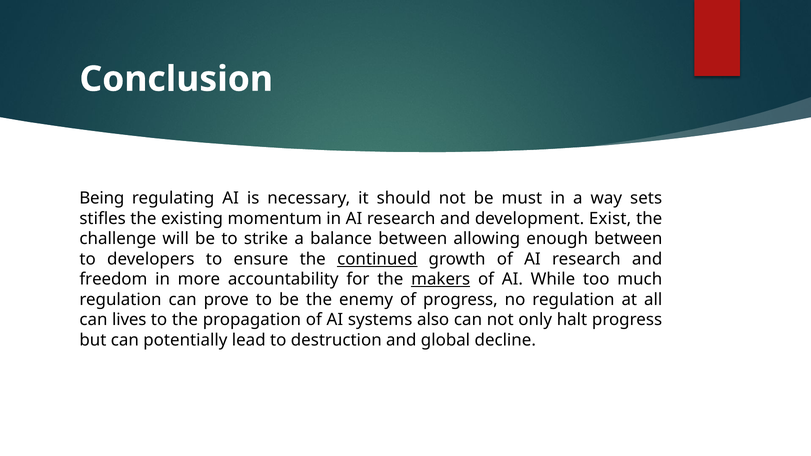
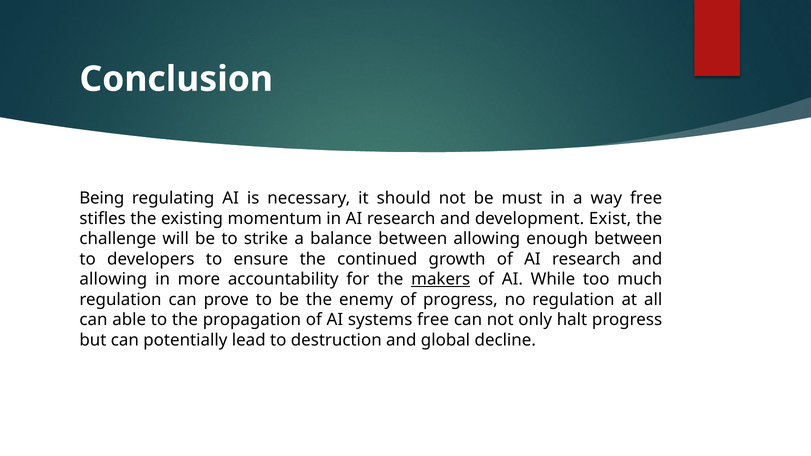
way sets: sets -> free (646, 198)
continued underline: present -> none (377, 259)
freedom: freedom -> allowing (113, 279)
lives: lives -> able (129, 320)
systems also: also -> free (433, 320)
